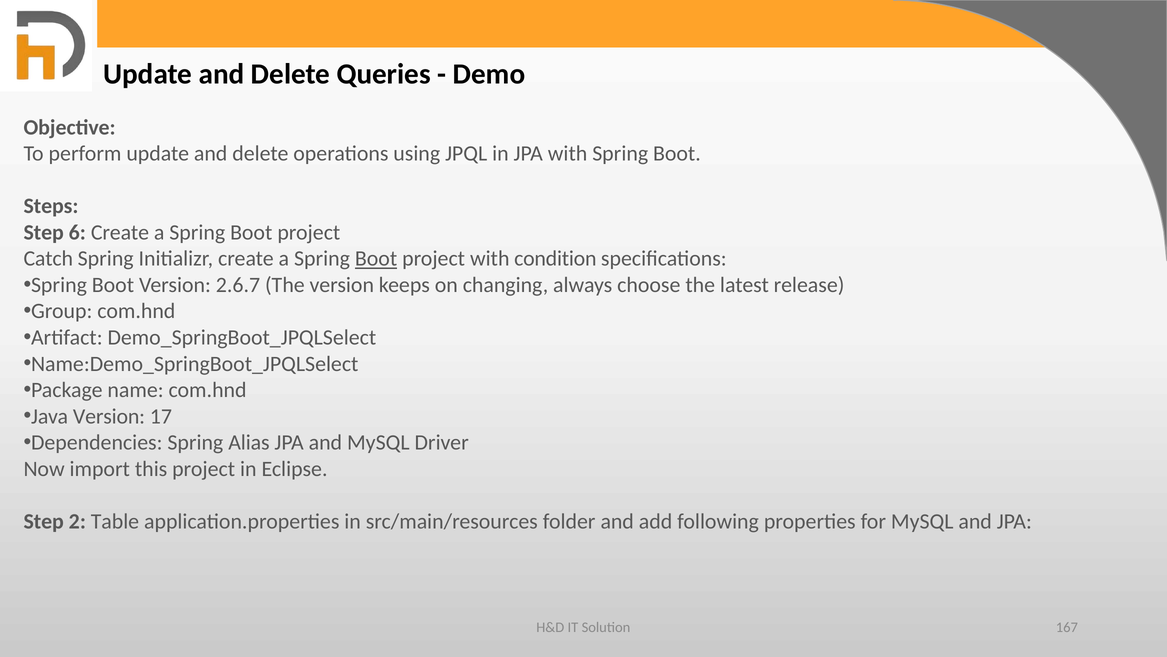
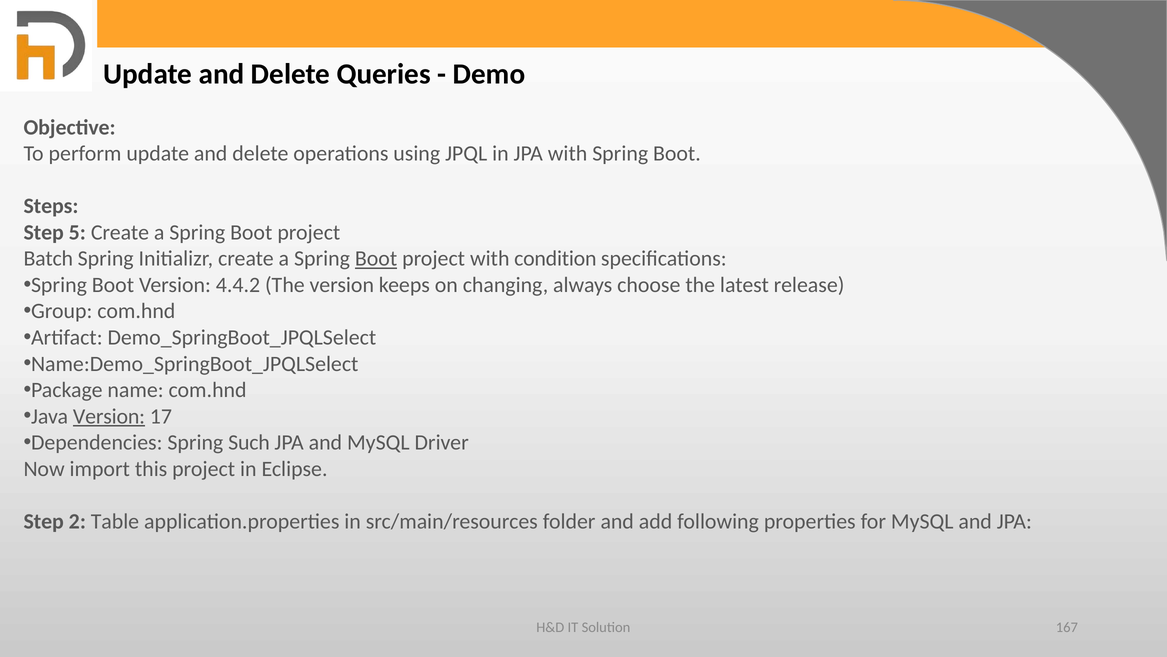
6: 6 -> 5 (77, 232)
Catch: Catch -> Batch (48, 258)
2.6.7: 2.6.7 -> 4.4.2 (238, 285)
Version underline: none -> present (109, 416)
Alias: Alias -> Such (249, 442)
